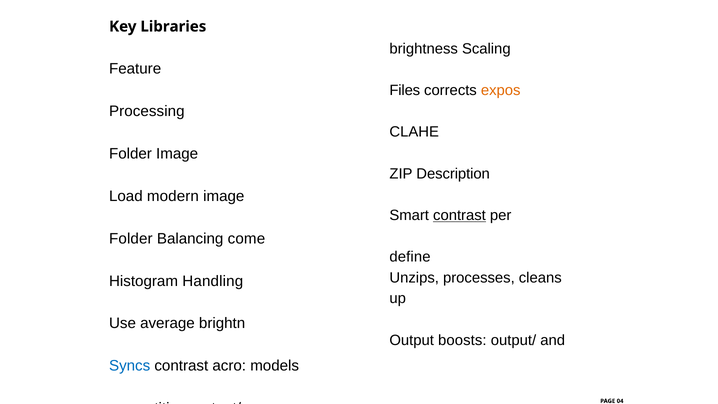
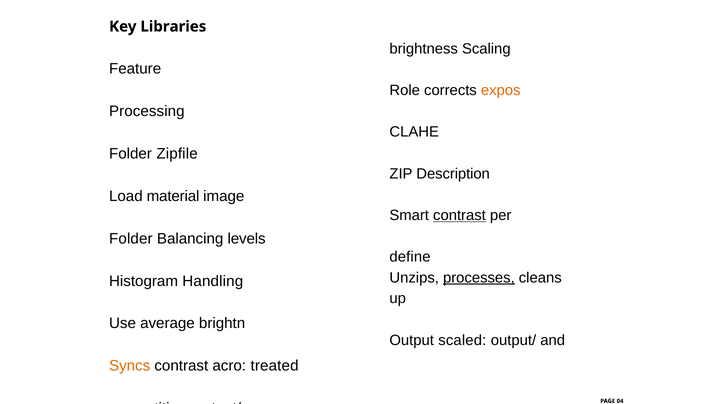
Files: Files -> Role (405, 90)
Folder Image: Image -> Zipfile (177, 154)
modern: modern -> material (173, 196)
come: come -> levels (247, 239)
processes underline: none -> present (479, 278)
boosts: boosts -> scaled (462, 340)
Syncs colour: blue -> orange (130, 366)
models: models -> treated (275, 366)
